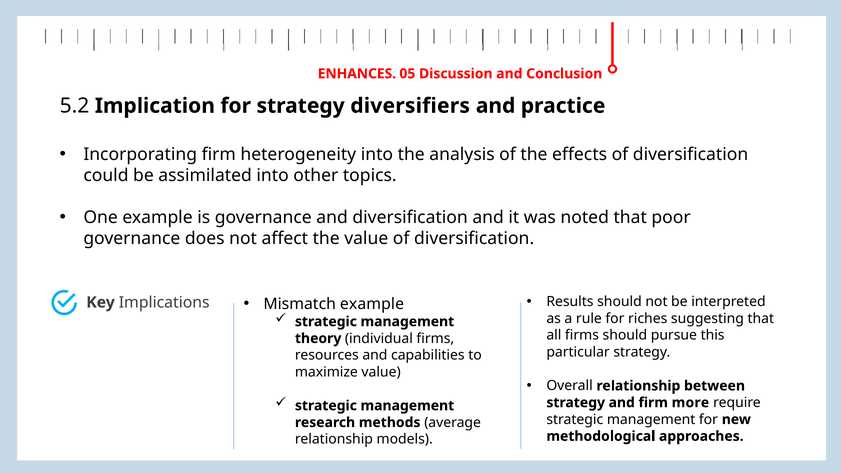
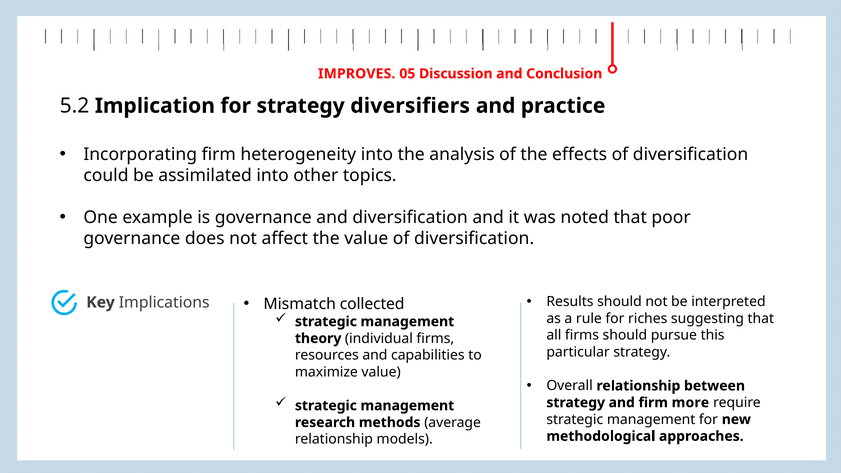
ENHANCES: ENHANCES -> IMPROVES (357, 74)
Mismatch example: example -> collected (372, 304)
